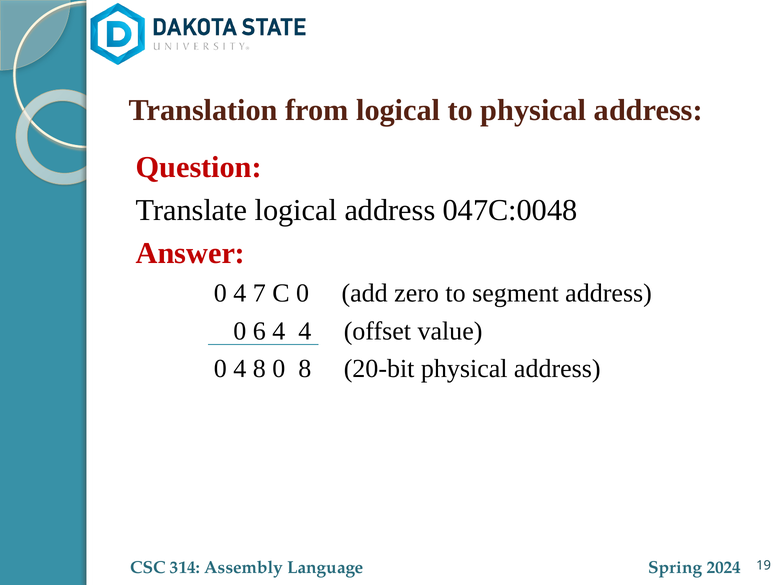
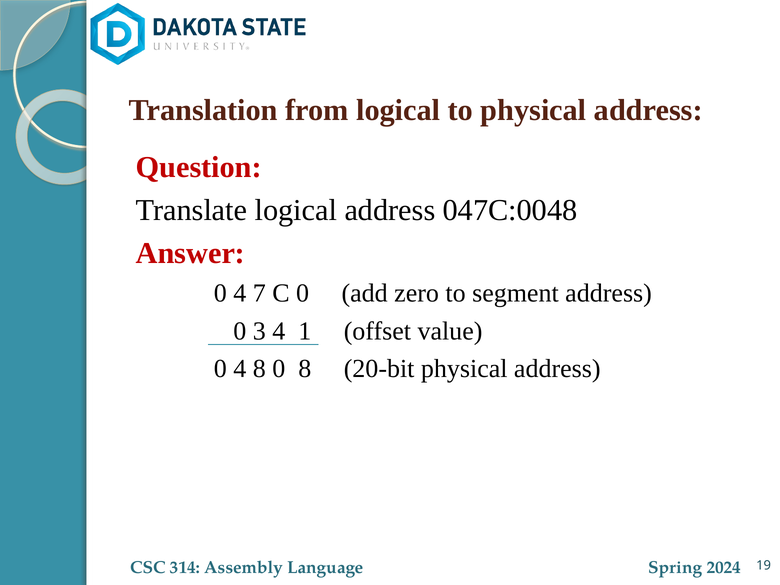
6: 6 -> 3 (259, 331)
4 4: 4 -> 1 (305, 331)
